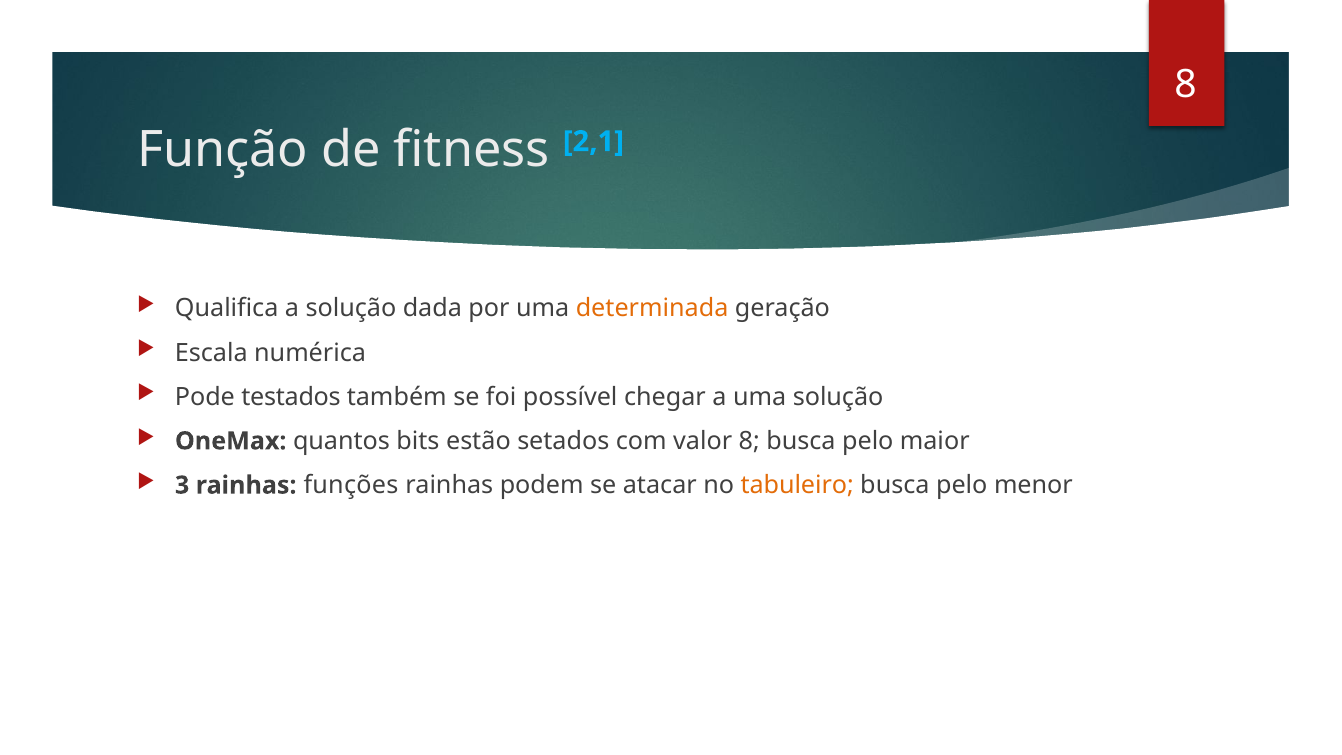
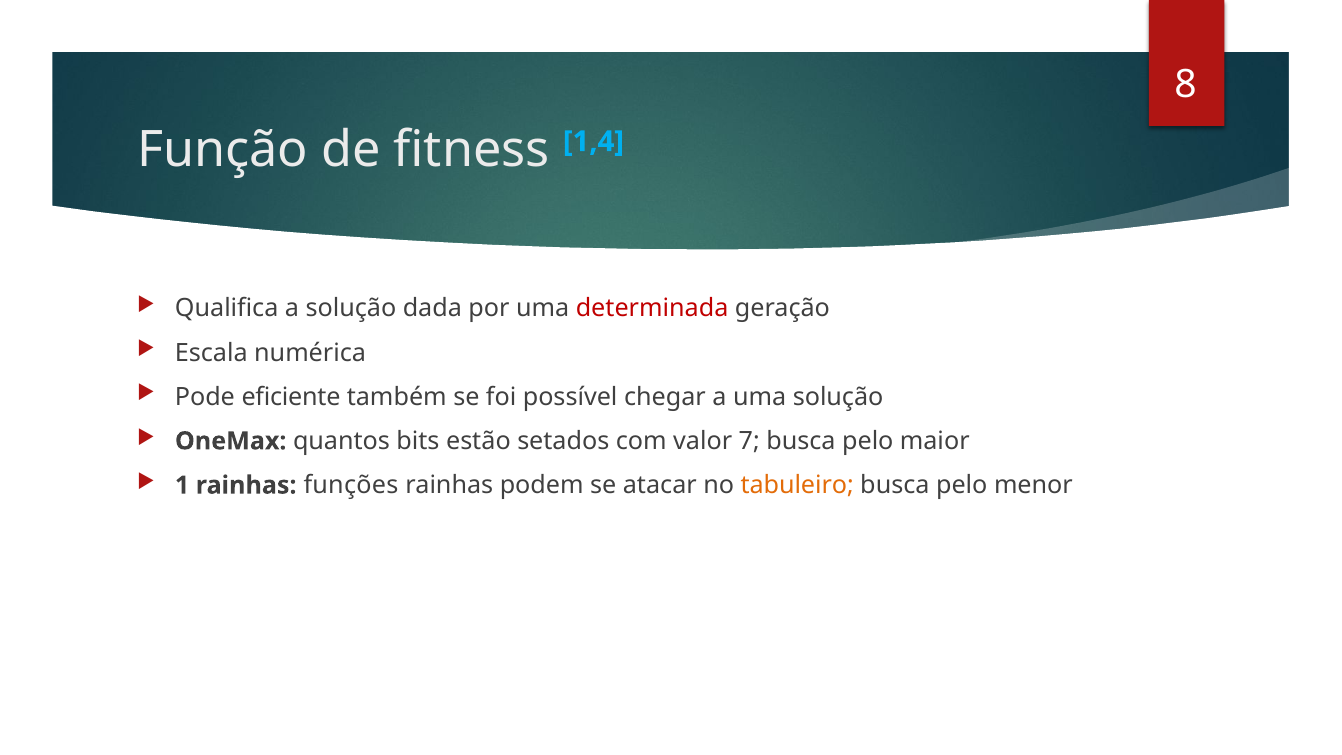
2,1: 2,1 -> 1,4 (593, 141)
determinada colour: orange -> red (652, 308)
testados: testados -> eficiente (291, 397)
valor 8: 8 -> 7 (749, 441)
3: 3 -> 1 (182, 485)
